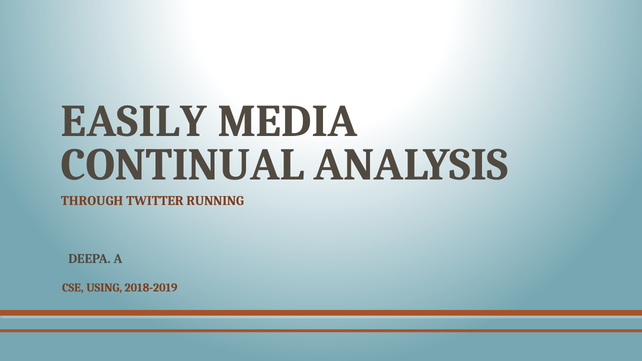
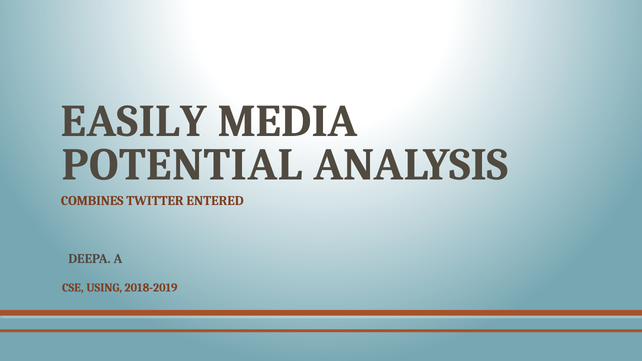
CONTINUAL: CONTINUAL -> POTENTIAL (182, 165)
THROUGH: THROUGH -> COMBINES (92, 201)
RUNNING: RUNNING -> ENTERED (215, 201)
